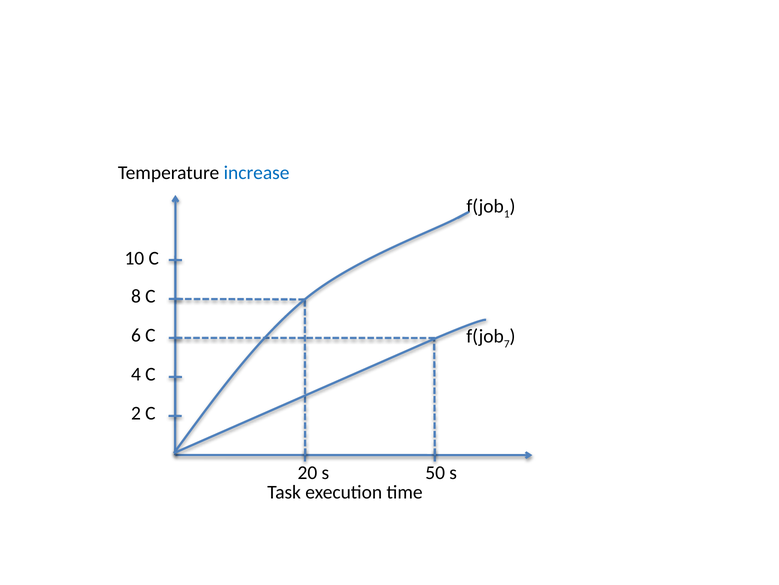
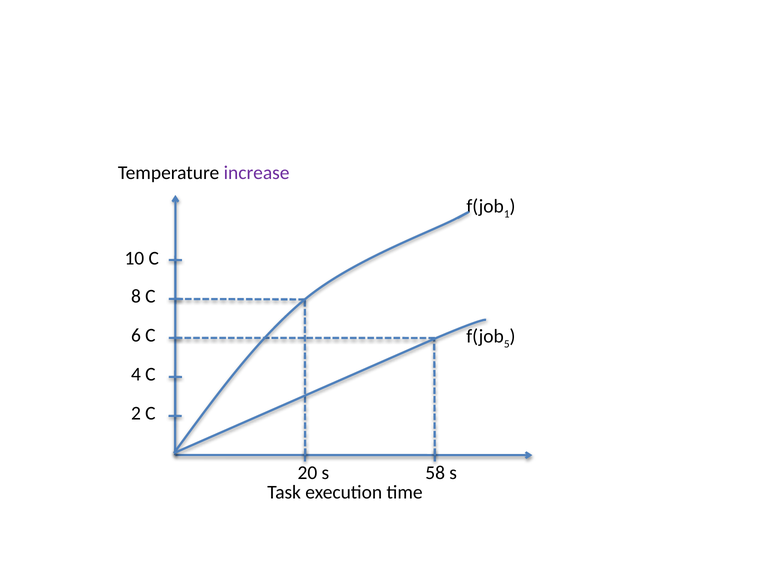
increase colour: blue -> purple (257, 173)
7: 7 -> 5 (507, 343)
50: 50 -> 58 (435, 472)
